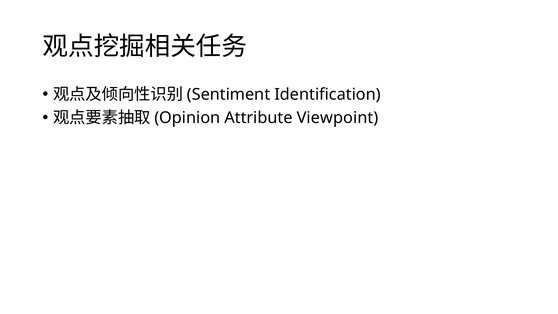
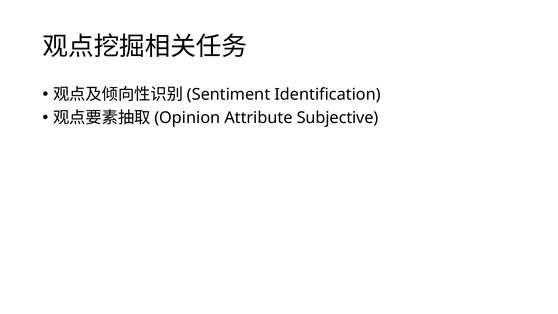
Viewpoint: Viewpoint -> Subjective (338, 118)
